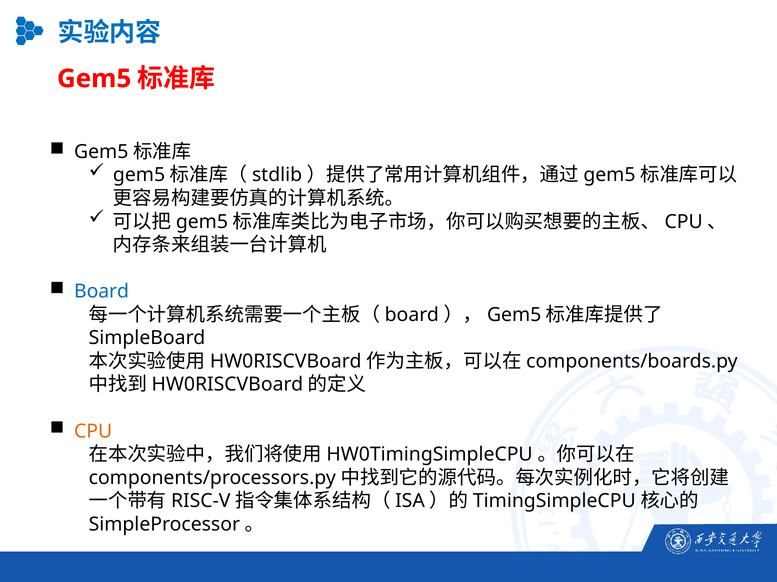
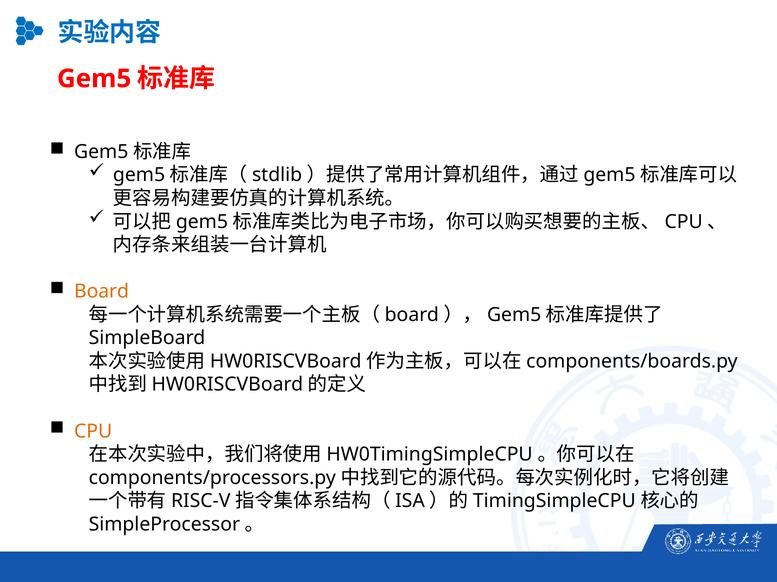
Board colour: blue -> orange (102, 292)
